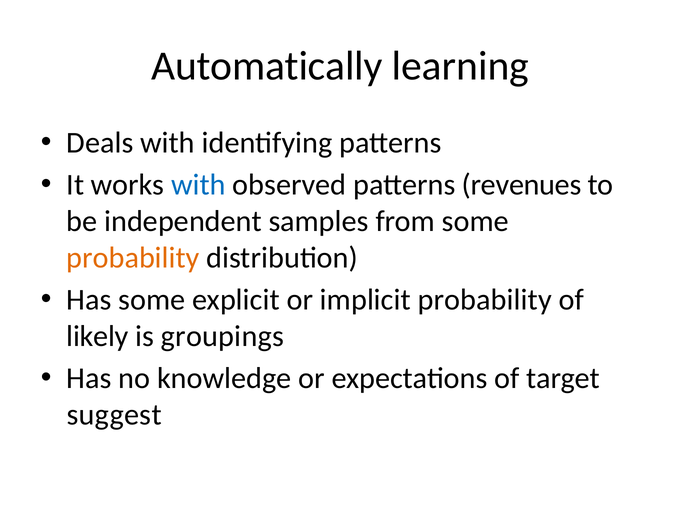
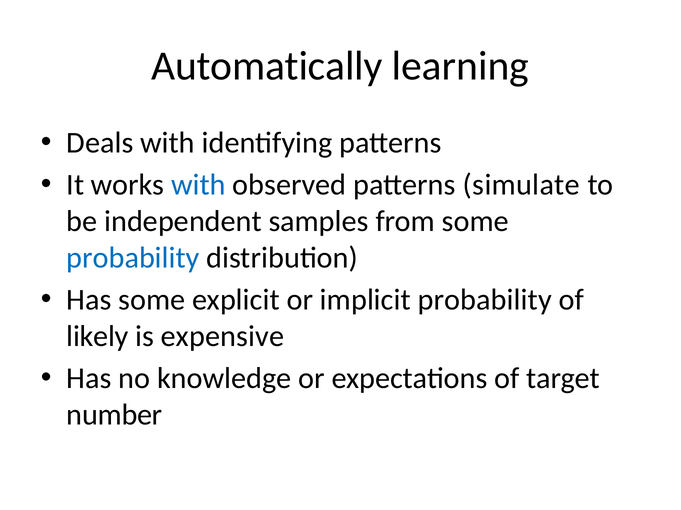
revenues: revenues -> simulate (521, 185)
probability colour: orange -> blue (133, 258)
groupings: groupings -> expensive (222, 337)
suggest: suggest -> number (114, 415)
